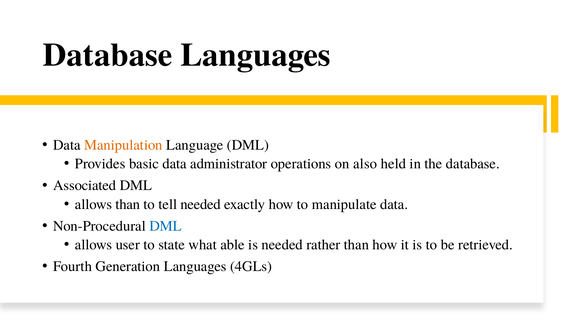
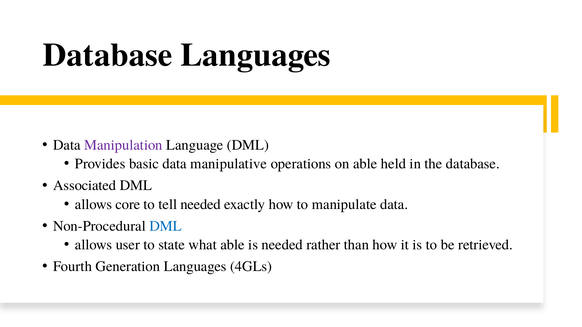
Manipulation colour: orange -> purple (123, 145)
administrator: administrator -> manipulative (229, 164)
on also: also -> able (365, 164)
allows than: than -> core (128, 204)
